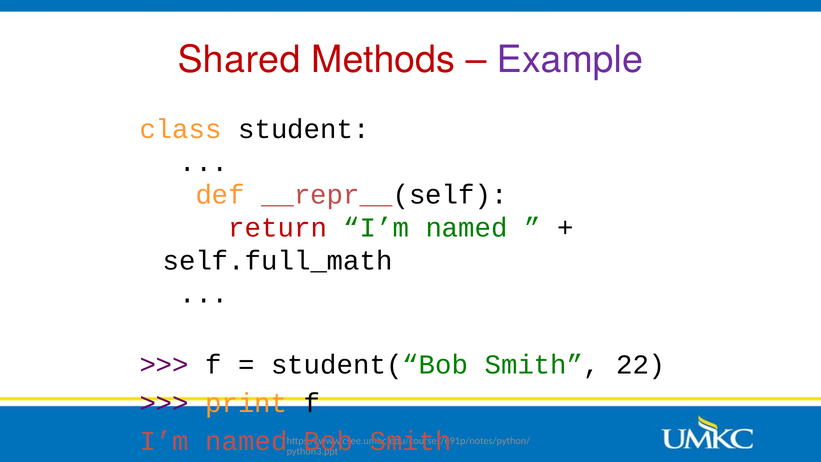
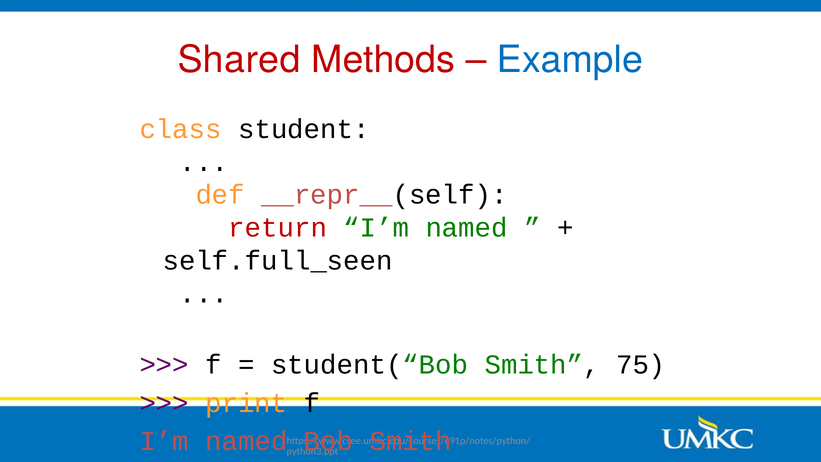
Example colour: purple -> blue (570, 60)
self.full_math: self.full_math -> self.full_seen (278, 261)
22: 22 -> 75 (641, 365)
